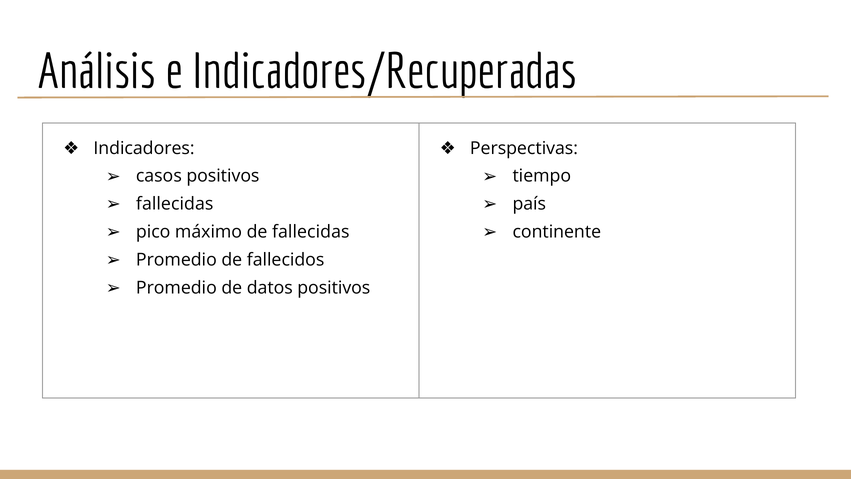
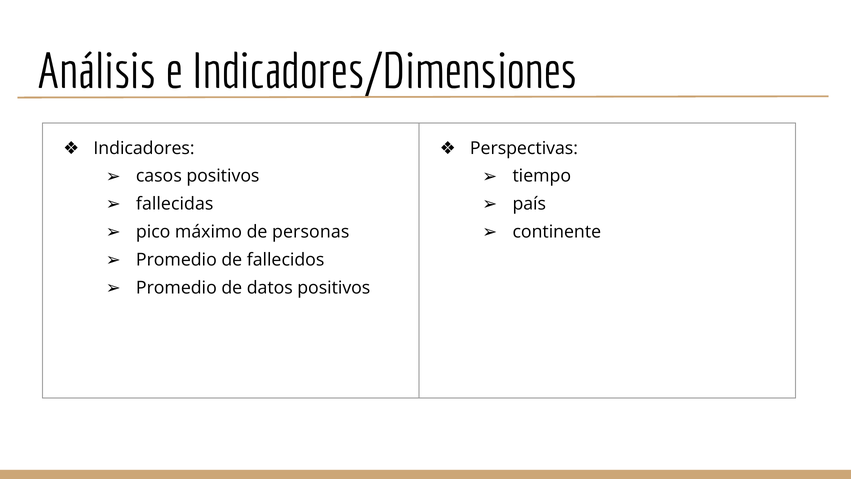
Indicadores/Recuperadas: Indicadores/Recuperadas -> Indicadores/Dimensiones (385, 72)
de fallecidas: fallecidas -> personas (311, 232)
